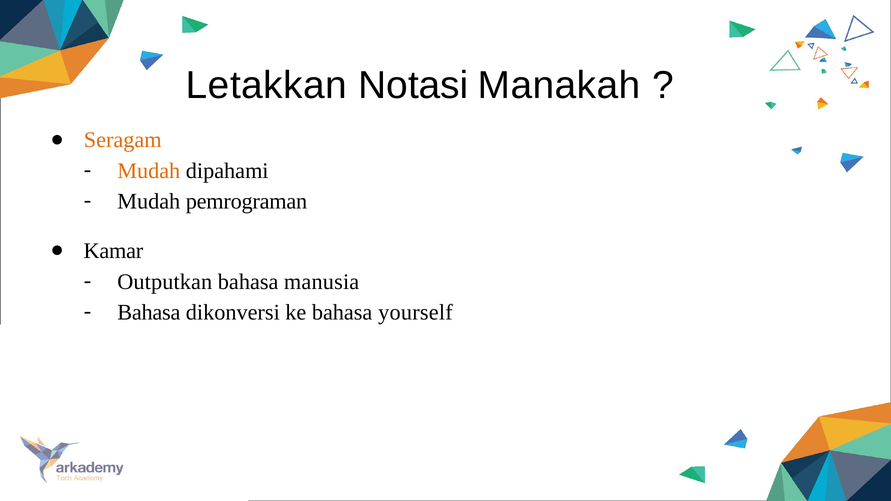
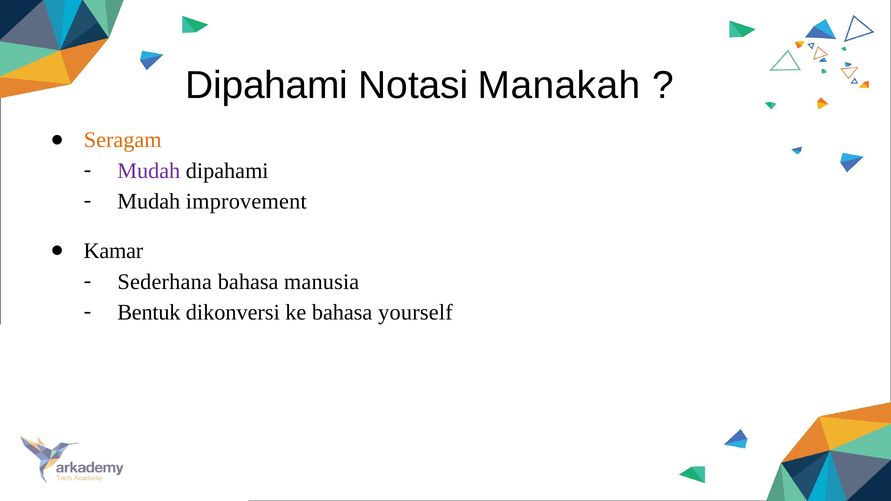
Letakkan: Letakkan -> Dipahami (267, 85)
Mudah colour: orange -> purple (149, 171)
pemrograman: pemrograman -> improvement (246, 202)
Outputkan: Outputkan -> Sederhana (165, 282)
Bahasa: Bahasa -> Bentuk (149, 313)
